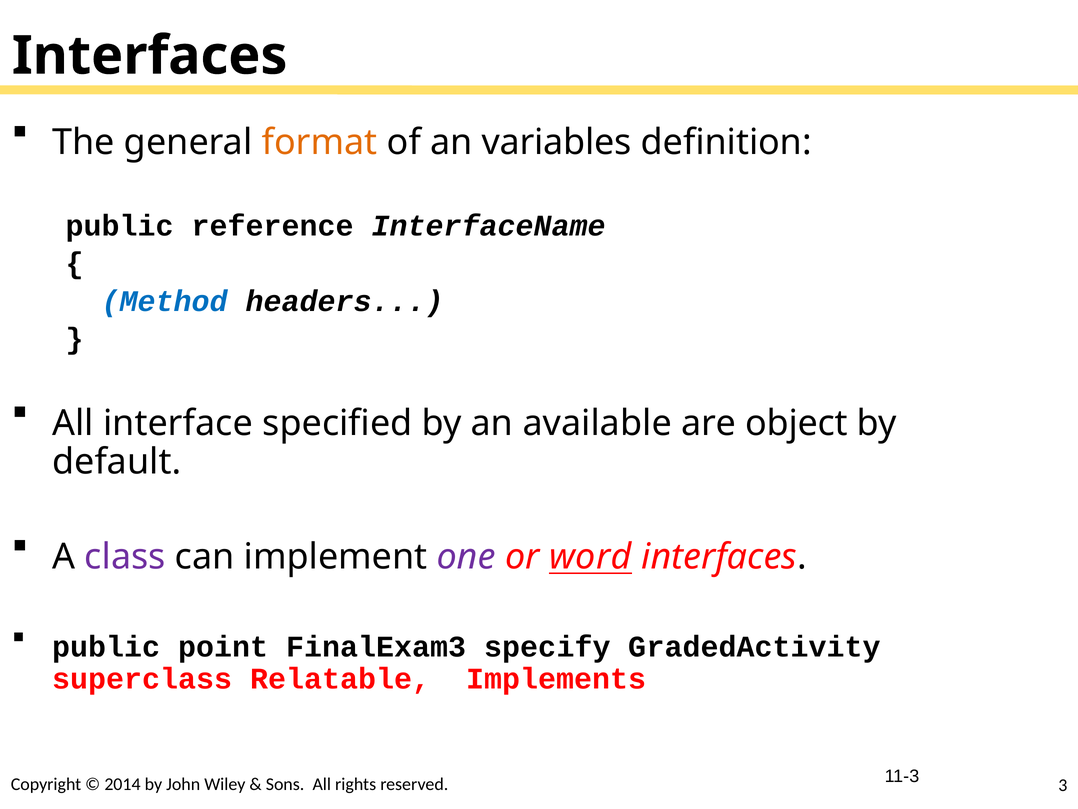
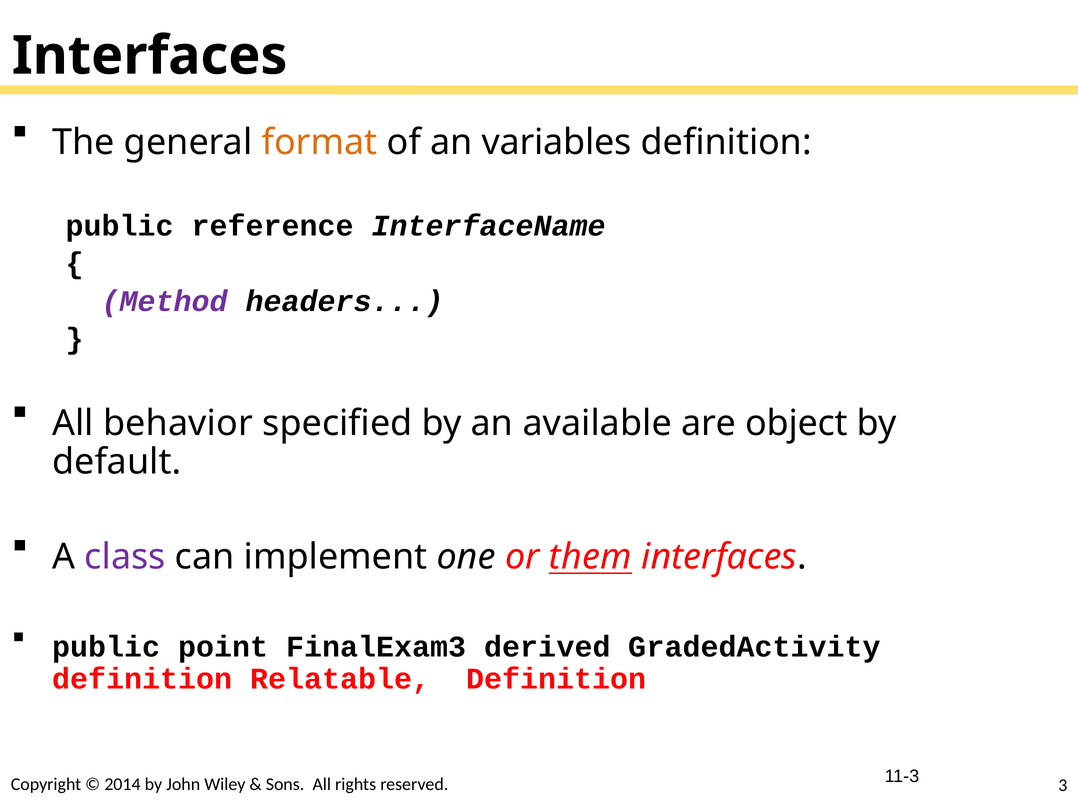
Method colour: blue -> purple (165, 301)
interface: interface -> behavior (178, 423)
one colour: purple -> black (466, 557)
word: word -> them (590, 557)
specify: specify -> derived (547, 646)
superclass: superclass -> definition (142, 679)
Relatable Implements: Implements -> Definition (556, 679)
